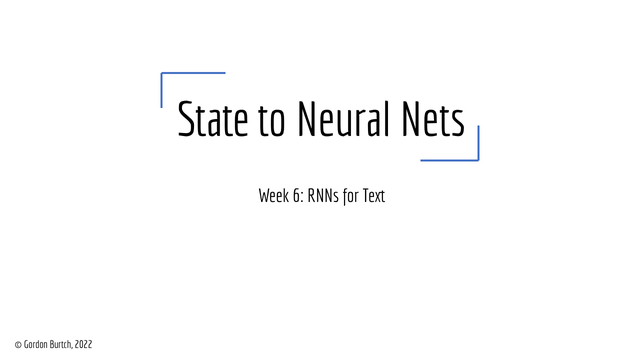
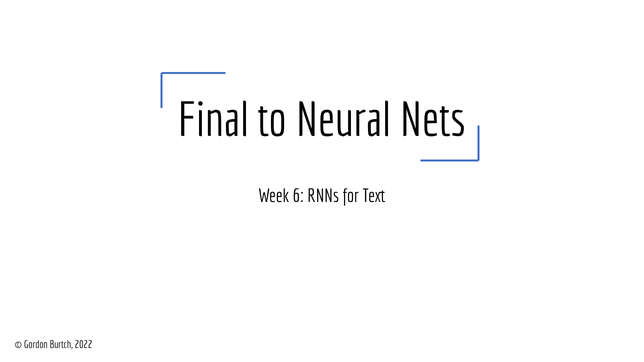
State: State -> Final (213, 121)
